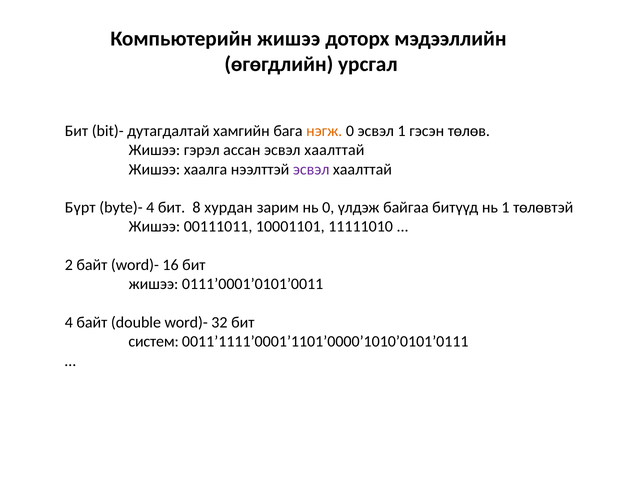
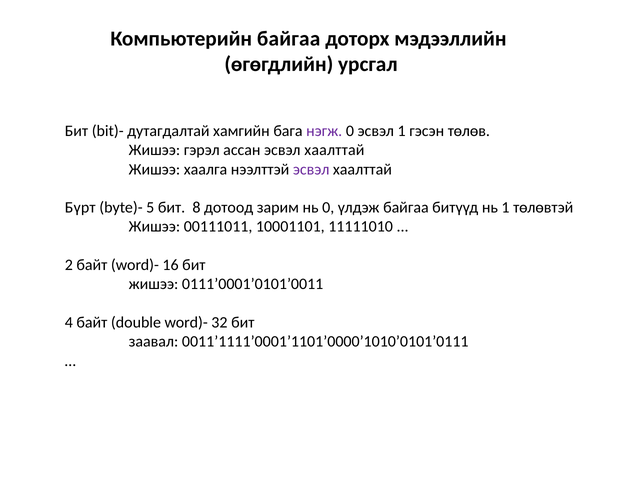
Компьютерийн жишээ: жишээ -> байгаа (289, 39)
нэгж colour: orange -> purple (324, 131)
byte)- 4: 4 -> 5 (150, 208)
хурдан: хурдан -> дотоод (229, 208)
систем: систем -> заавал (154, 342)
